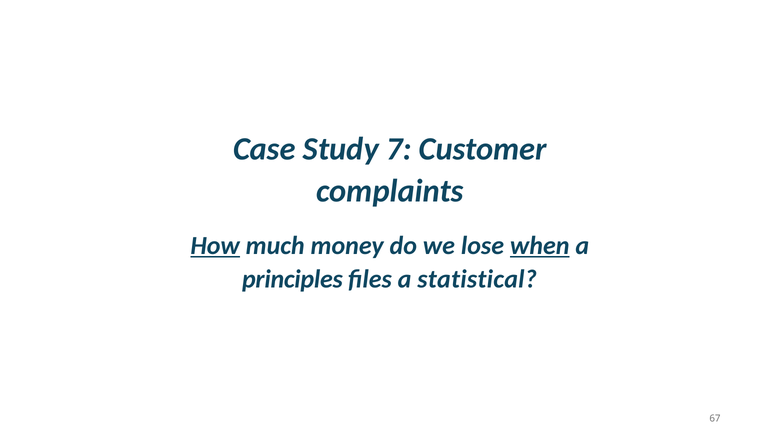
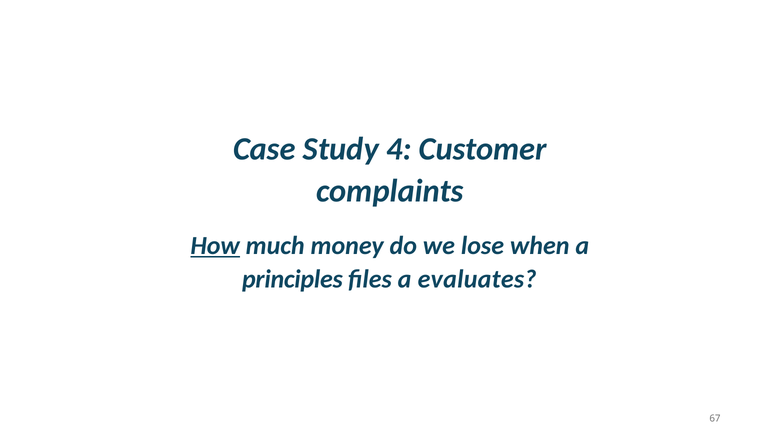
7: 7 -> 4 (399, 149)
when underline: present -> none (540, 245)
statistical: statistical -> evaluates (477, 279)
